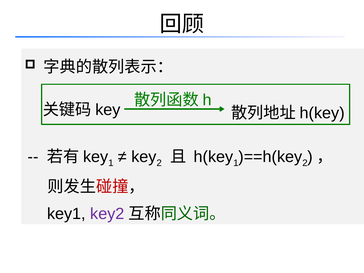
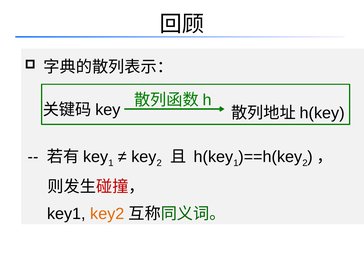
key2 colour: purple -> orange (107, 214)
